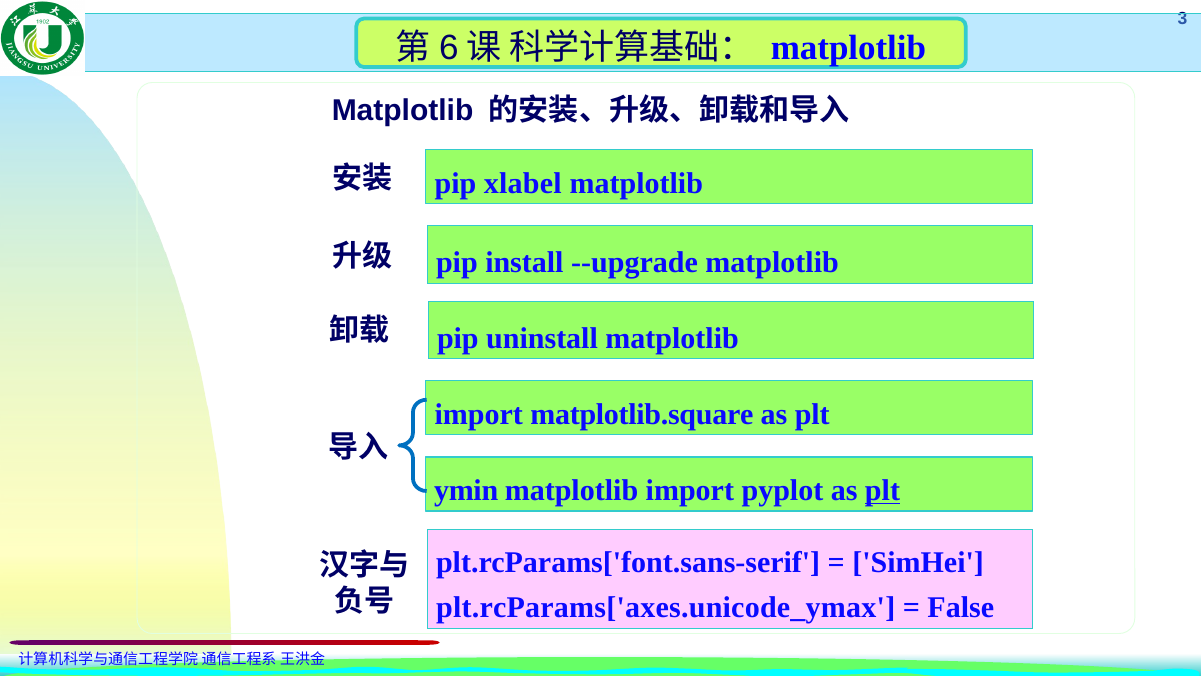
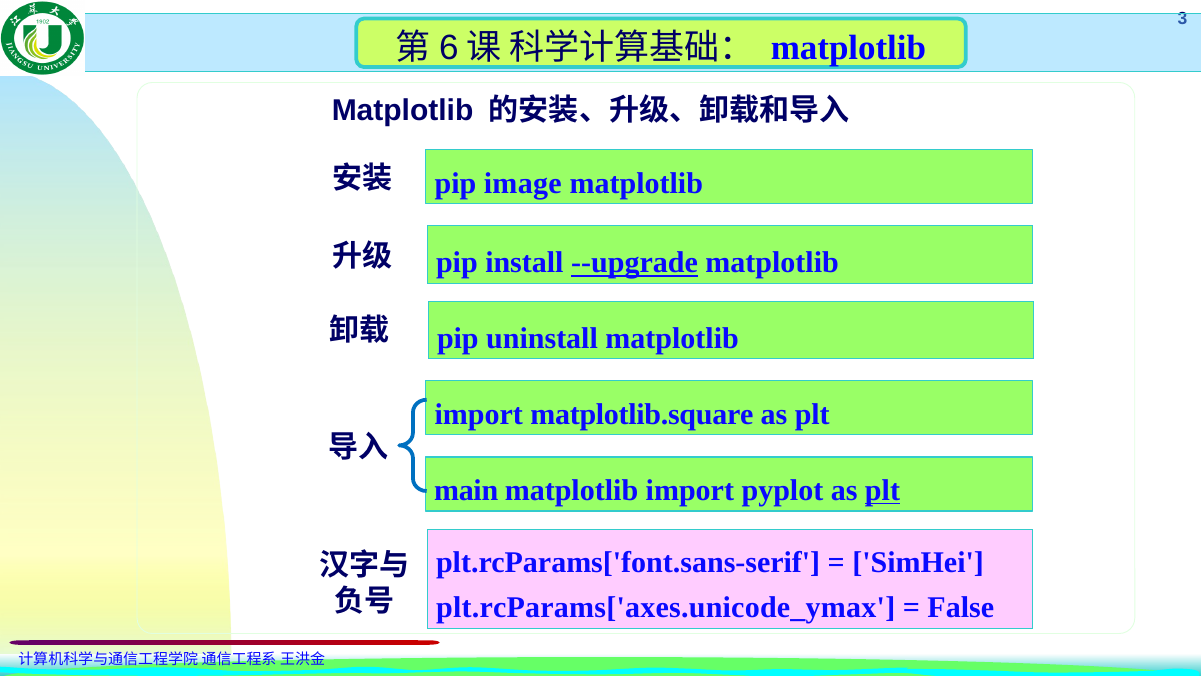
xlabel: xlabel -> image (523, 183)
--upgrade underline: none -> present (634, 263)
ymin: ymin -> main (466, 490)
